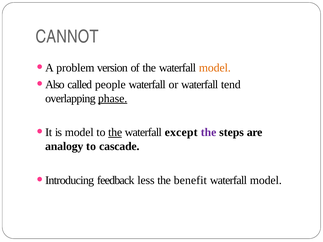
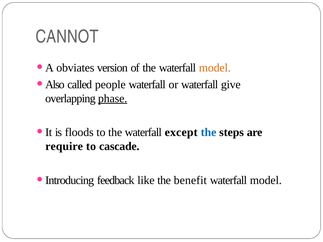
problem: problem -> obviates (75, 68)
tend: tend -> give (231, 85)
is model: model -> floods (79, 132)
the underline: present -> none (115, 132)
the colour: purple -> blue (209, 132)
analogy: analogy -> require (64, 146)
less: less -> like (146, 180)
